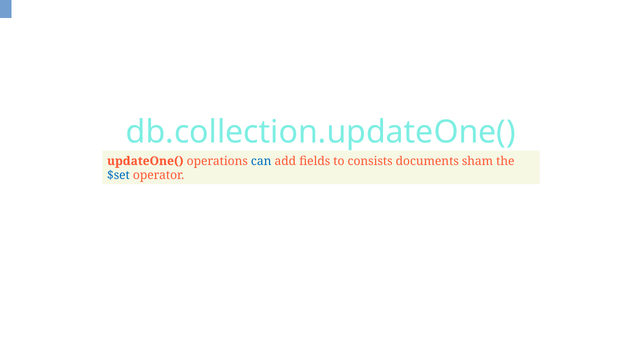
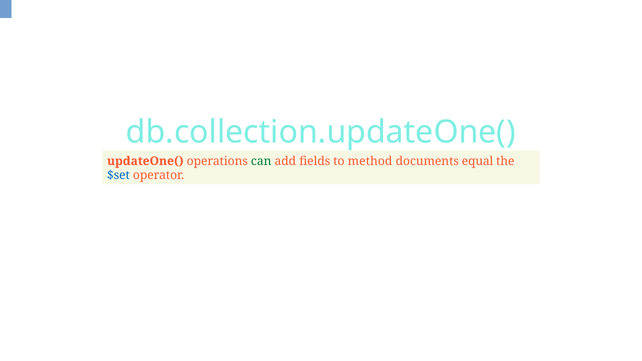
can colour: blue -> green (261, 161)
consists: consists -> method (370, 161)
sham: sham -> equal (478, 161)
